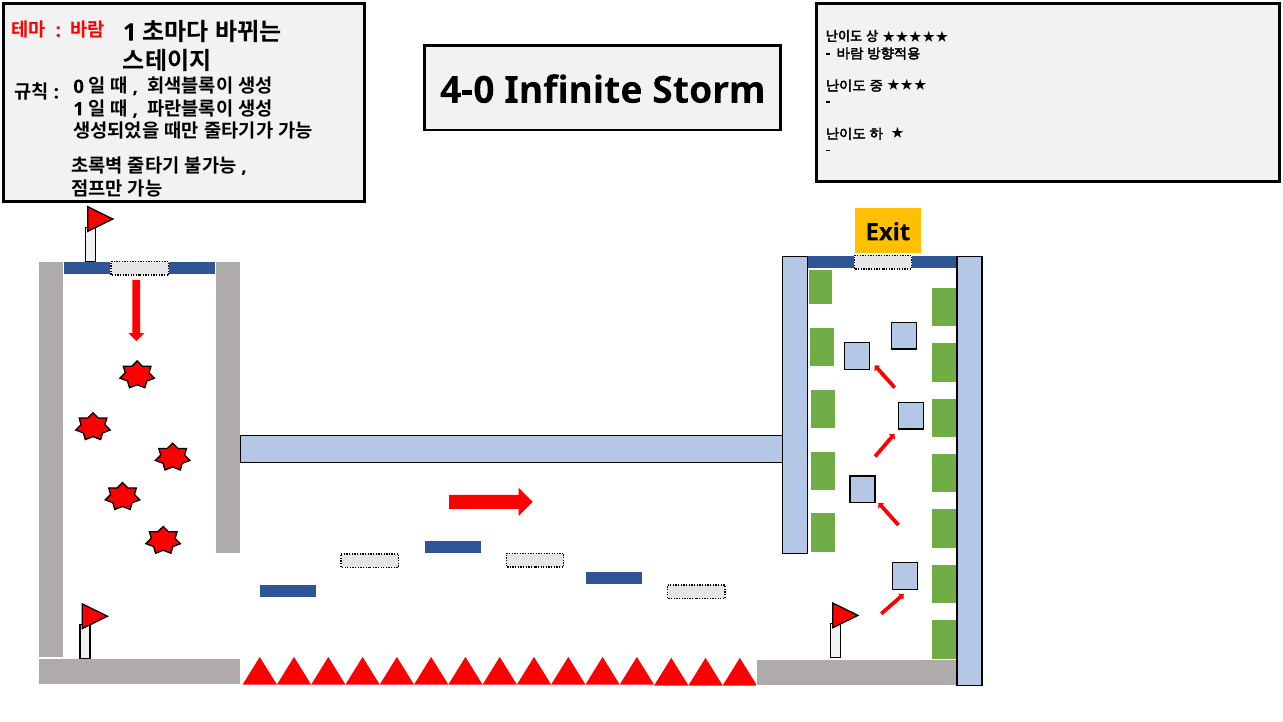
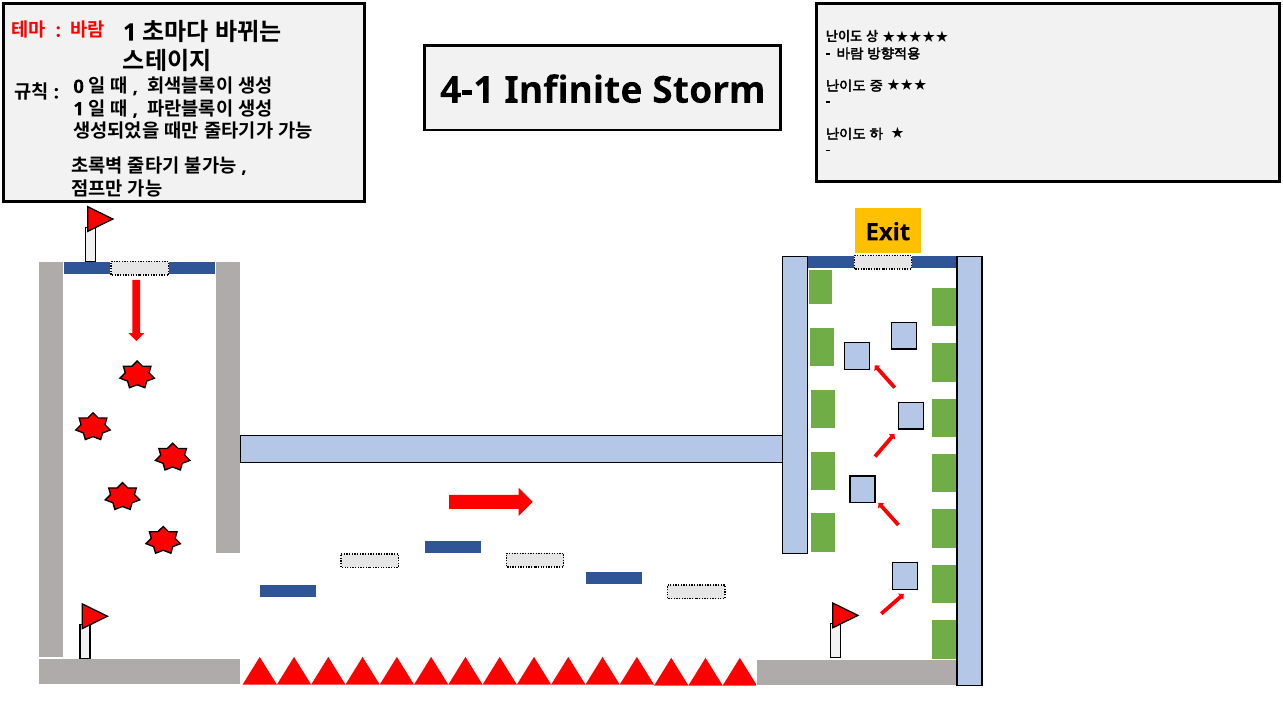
4-0: 4-0 -> 4-1 (467, 90)
